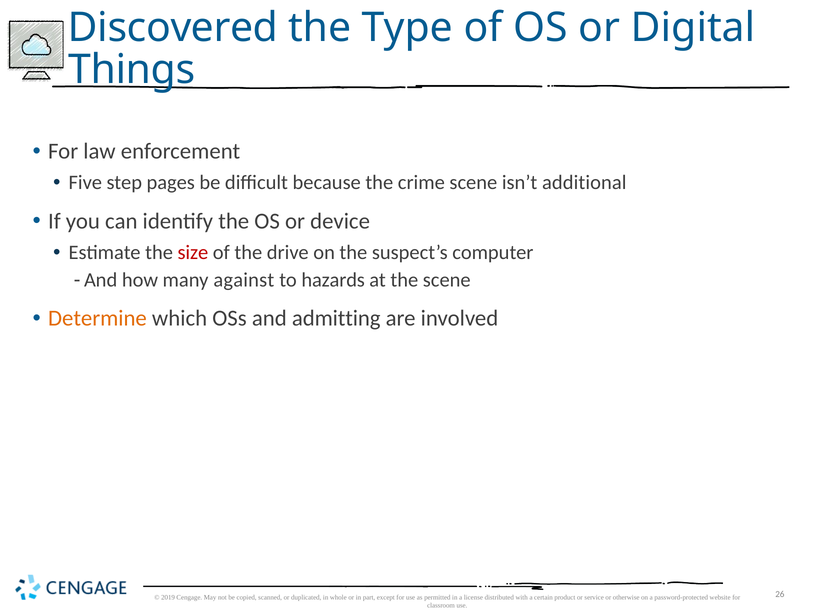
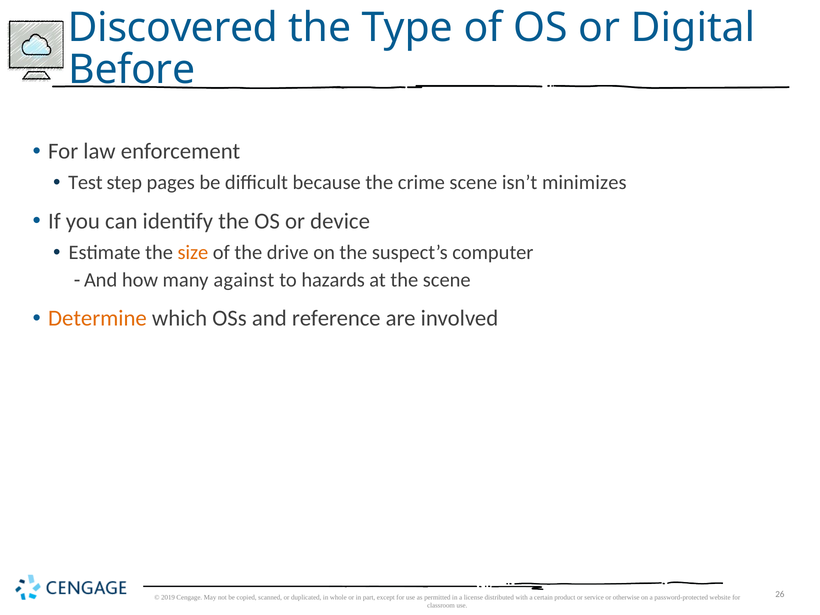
Things: Things -> Before (132, 70)
Five: Five -> Test (85, 183)
additional: additional -> minimizes (584, 183)
size colour: red -> orange (193, 253)
admitting: admitting -> reference (336, 318)
